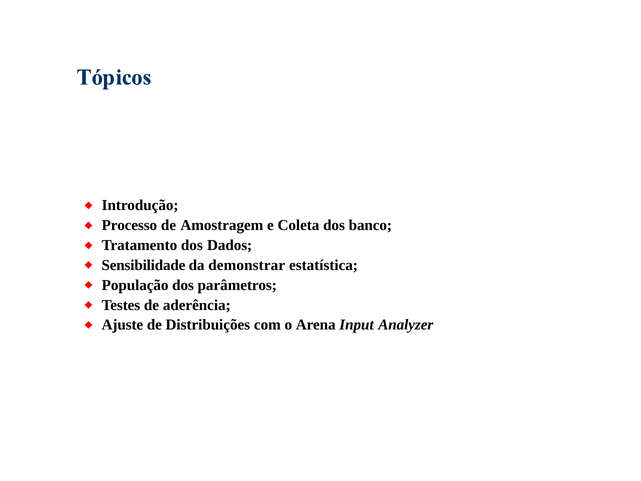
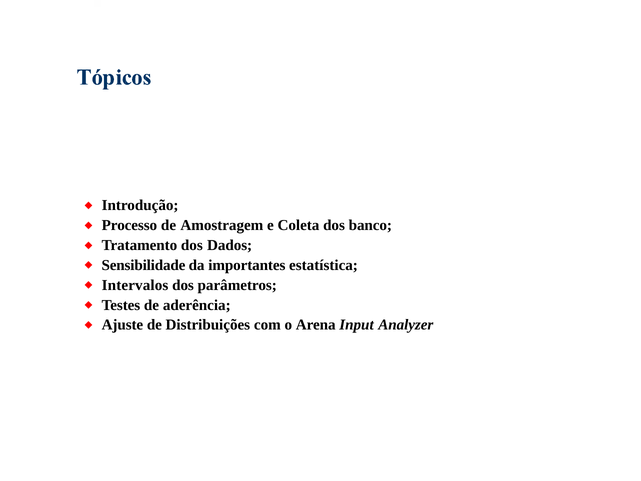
demonstrar: demonstrar -> importantes (247, 265)
População: População -> Intervalos (135, 285)
